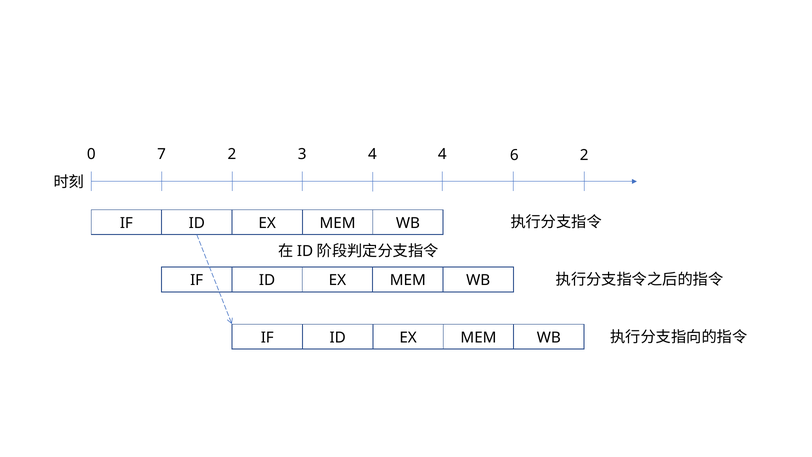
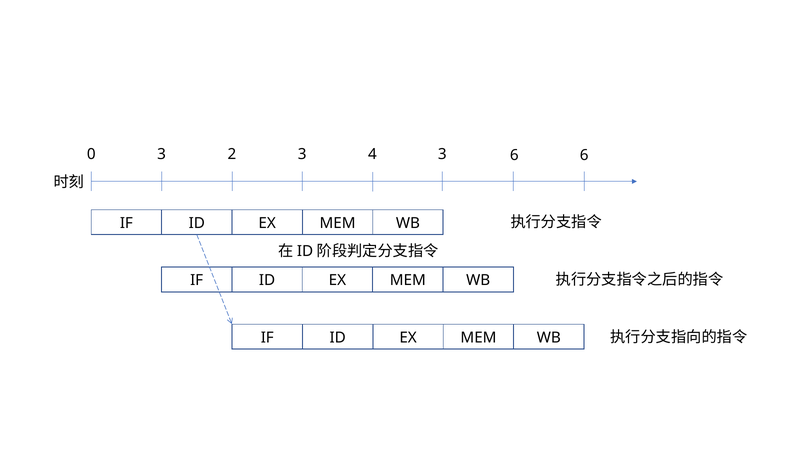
0 7: 7 -> 3 (161, 154)
4 4: 4 -> 3 (442, 154)
6 2: 2 -> 6 (584, 155)
